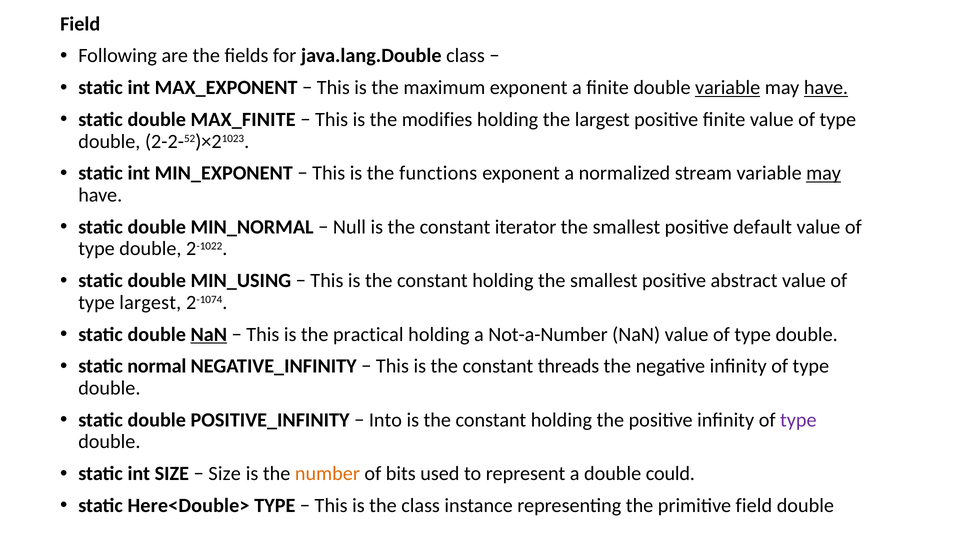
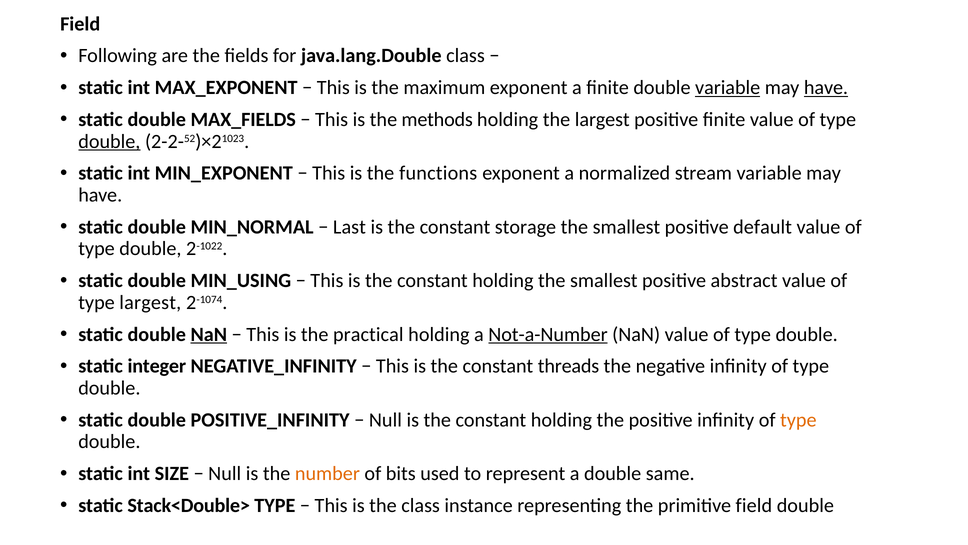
MAX_FINITE: MAX_FINITE -> MAX_FIELDS (243, 119)
modifies: modifies -> methods (437, 119)
double underline: none -> present (109, 141)
may underline: present -> none (824, 173)
Null: Null -> Last (349, 227)
iterator: iterator -> storage (526, 227)
Not-a-Number underline: none -> present (548, 334)
normal: normal -> integer (157, 366)
Into: Into -> Null (385, 420)
type colour: purple -> orange (798, 420)
Size: Size -> Null (225, 473)
could: could -> same (670, 473)
Here<Double>: Here<Double> -> Stack<Double> (189, 505)
